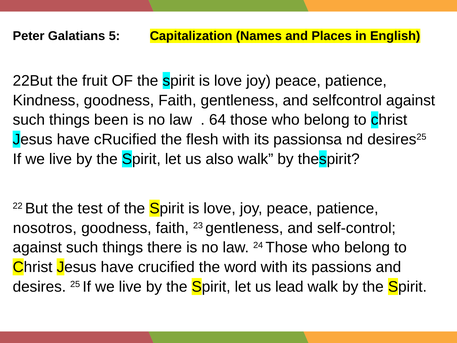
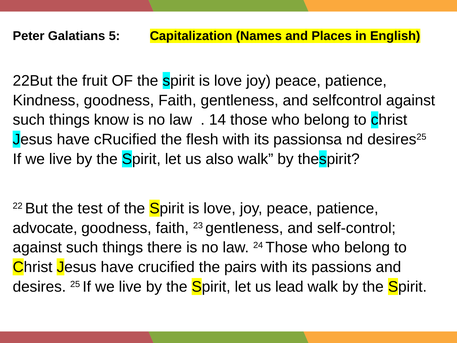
been: been -> know (111, 120)
64: 64 -> 14 (218, 120)
nosotros: nosotros -> advocate (45, 228)
word: word -> pairs (240, 267)
